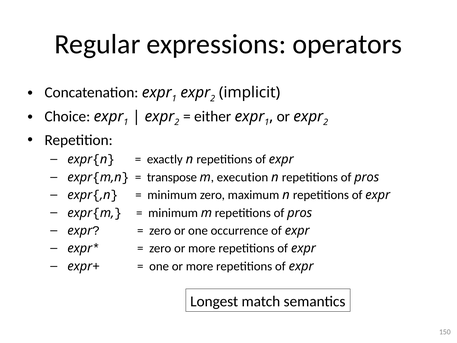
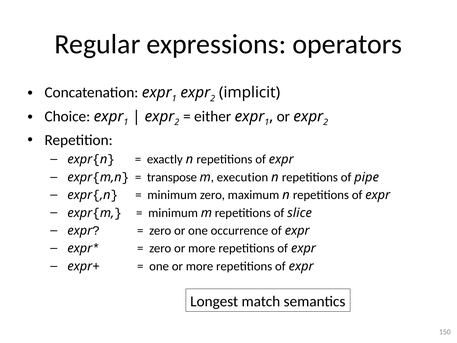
n repetitions of pros: pros -> pipe (367, 177)
m repetitions of pros: pros -> slice (300, 213)
